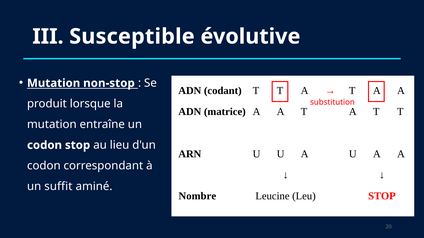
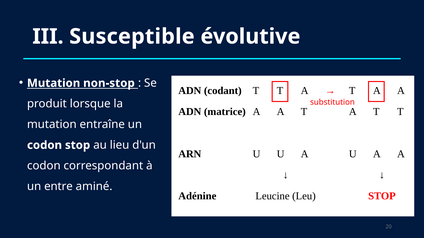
suffit: suffit -> entre (58, 187)
Nombre: Nombre -> Adénine (197, 196)
